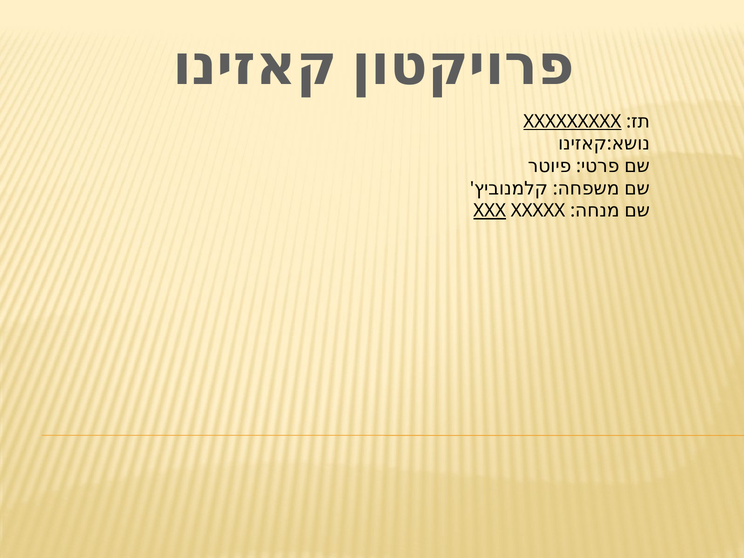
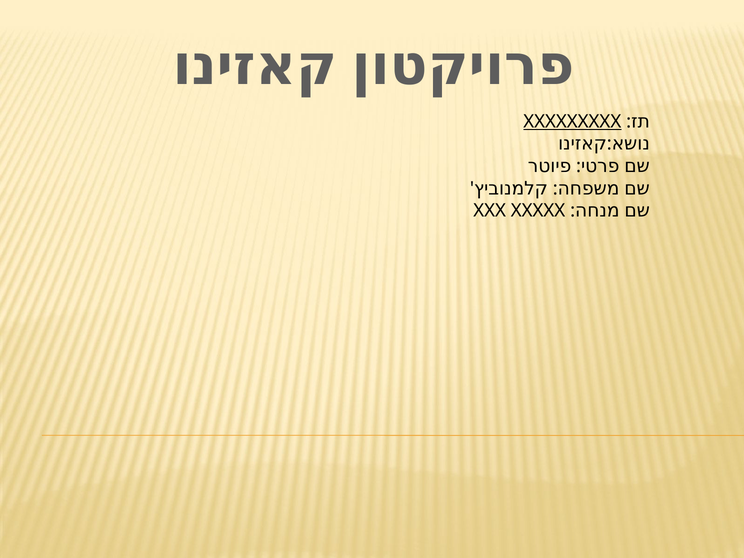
XXX underline: present -> none (490, 211)
